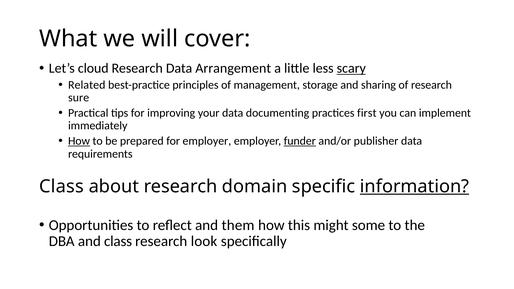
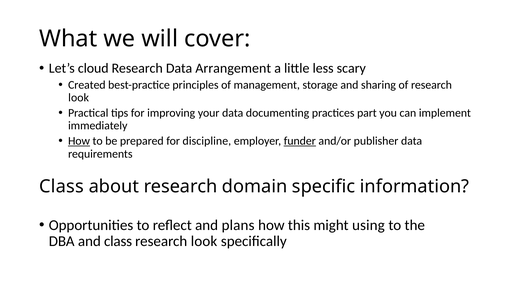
scary underline: present -> none (351, 68)
Related: Related -> Created (87, 85)
sure: sure -> look (79, 98)
first: first -> part (367, 113)
for employer: employer -> discipline (207, 141)
information underline: present -> none (415, 186)
them: them -> plans (238, 225)
some: some -> using (368, 225)
